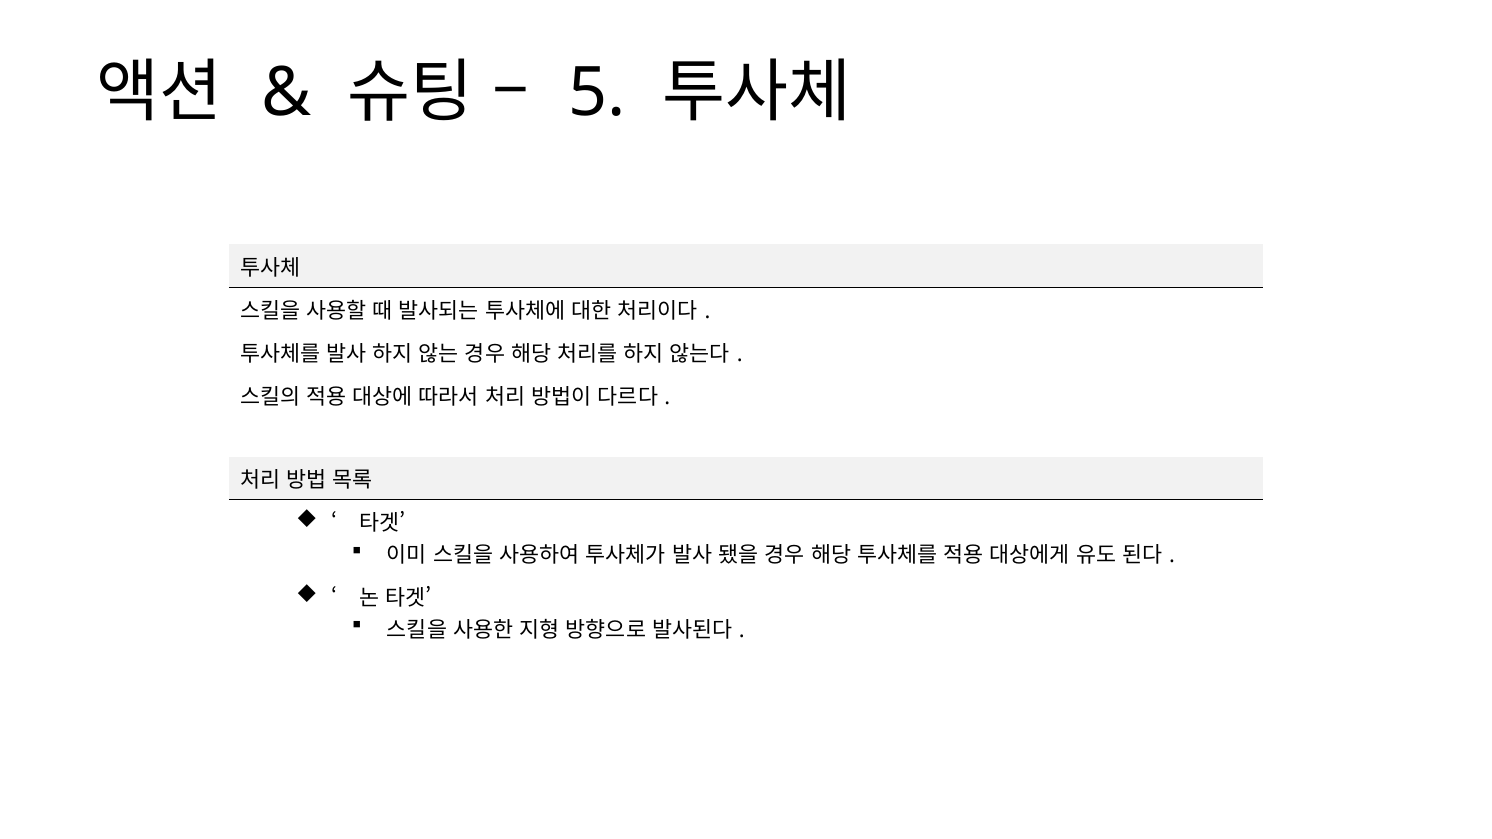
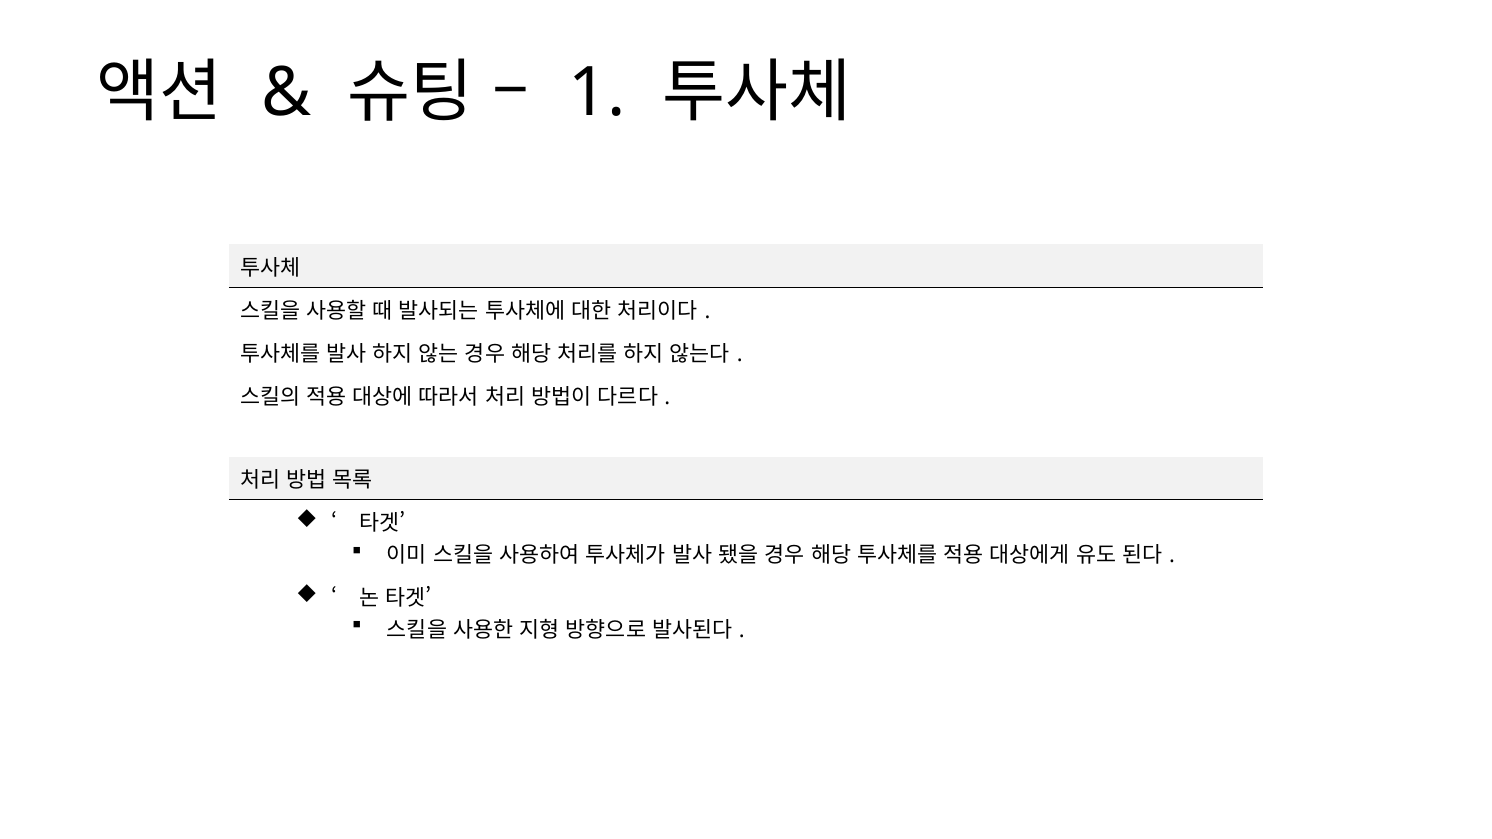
5: 5 -> 1 (597, 93)
